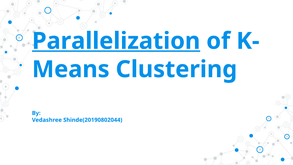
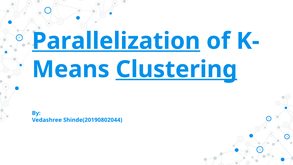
Clustering underline: none -> present (176, 69)
